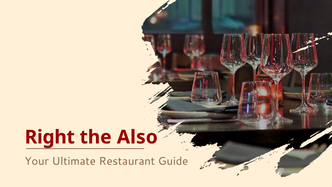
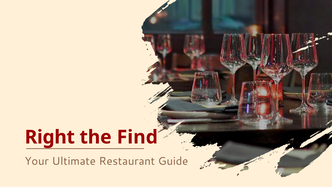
Also: Also -> Find (137, 137)
